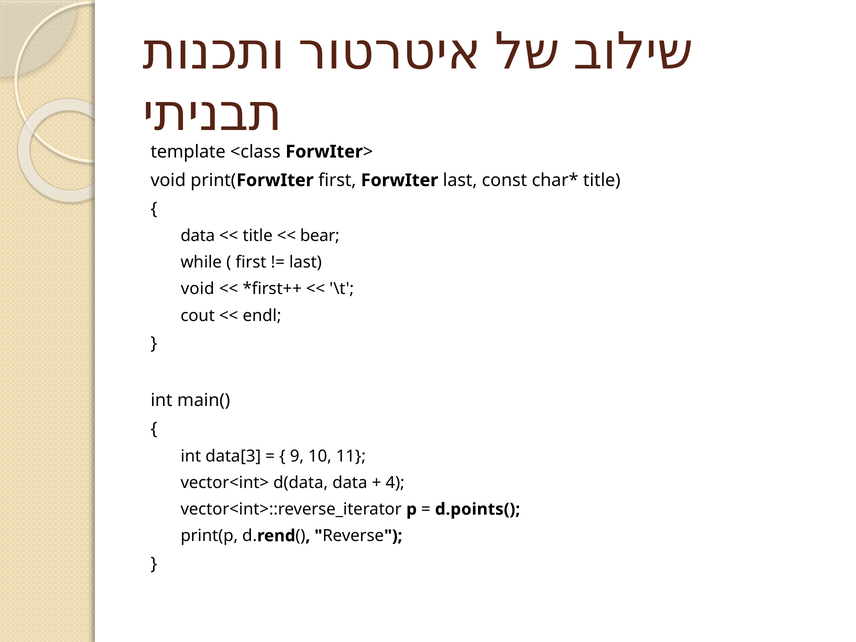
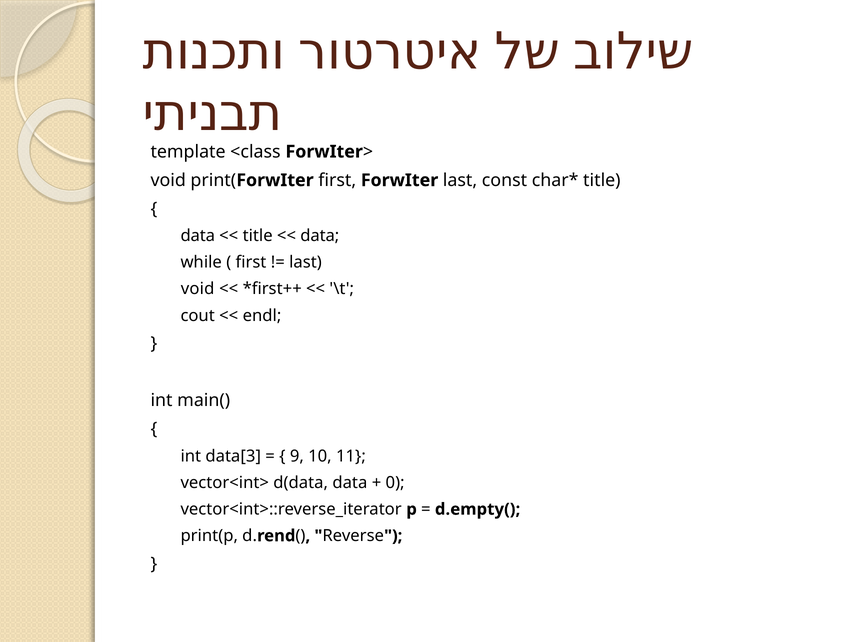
bear: bear -> data (320, 236)
4: 4 -> 0 (395, 483)
d.points(: d.points( -> d.empty( (478, 509)
